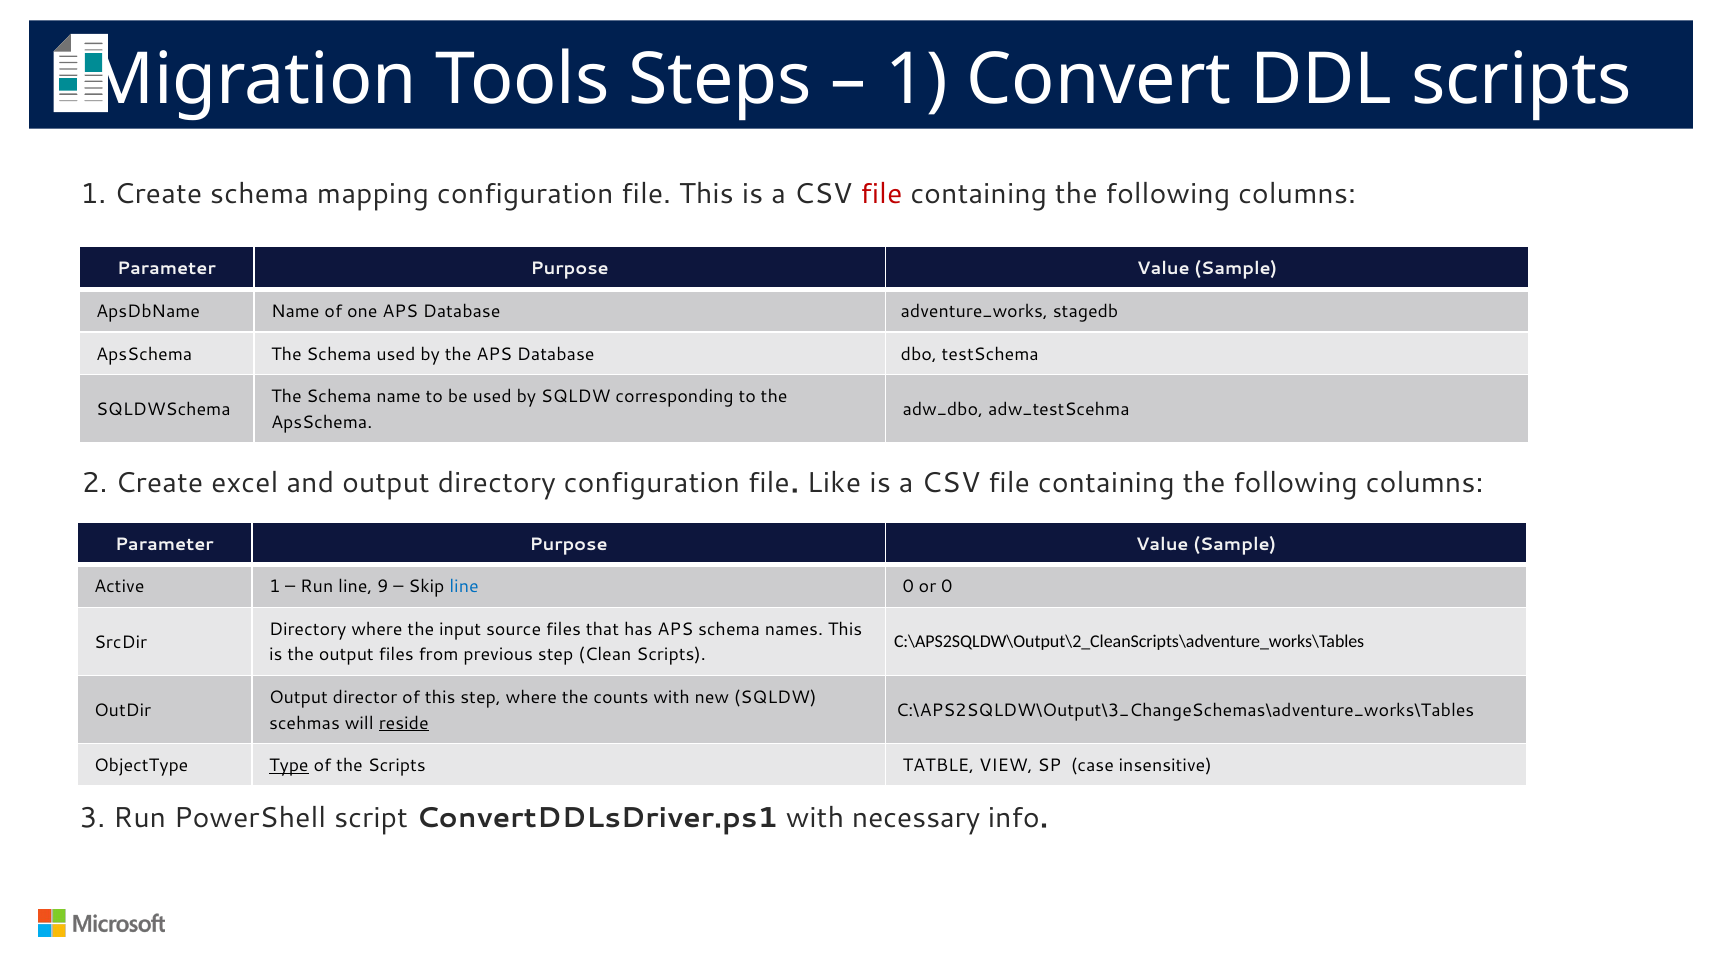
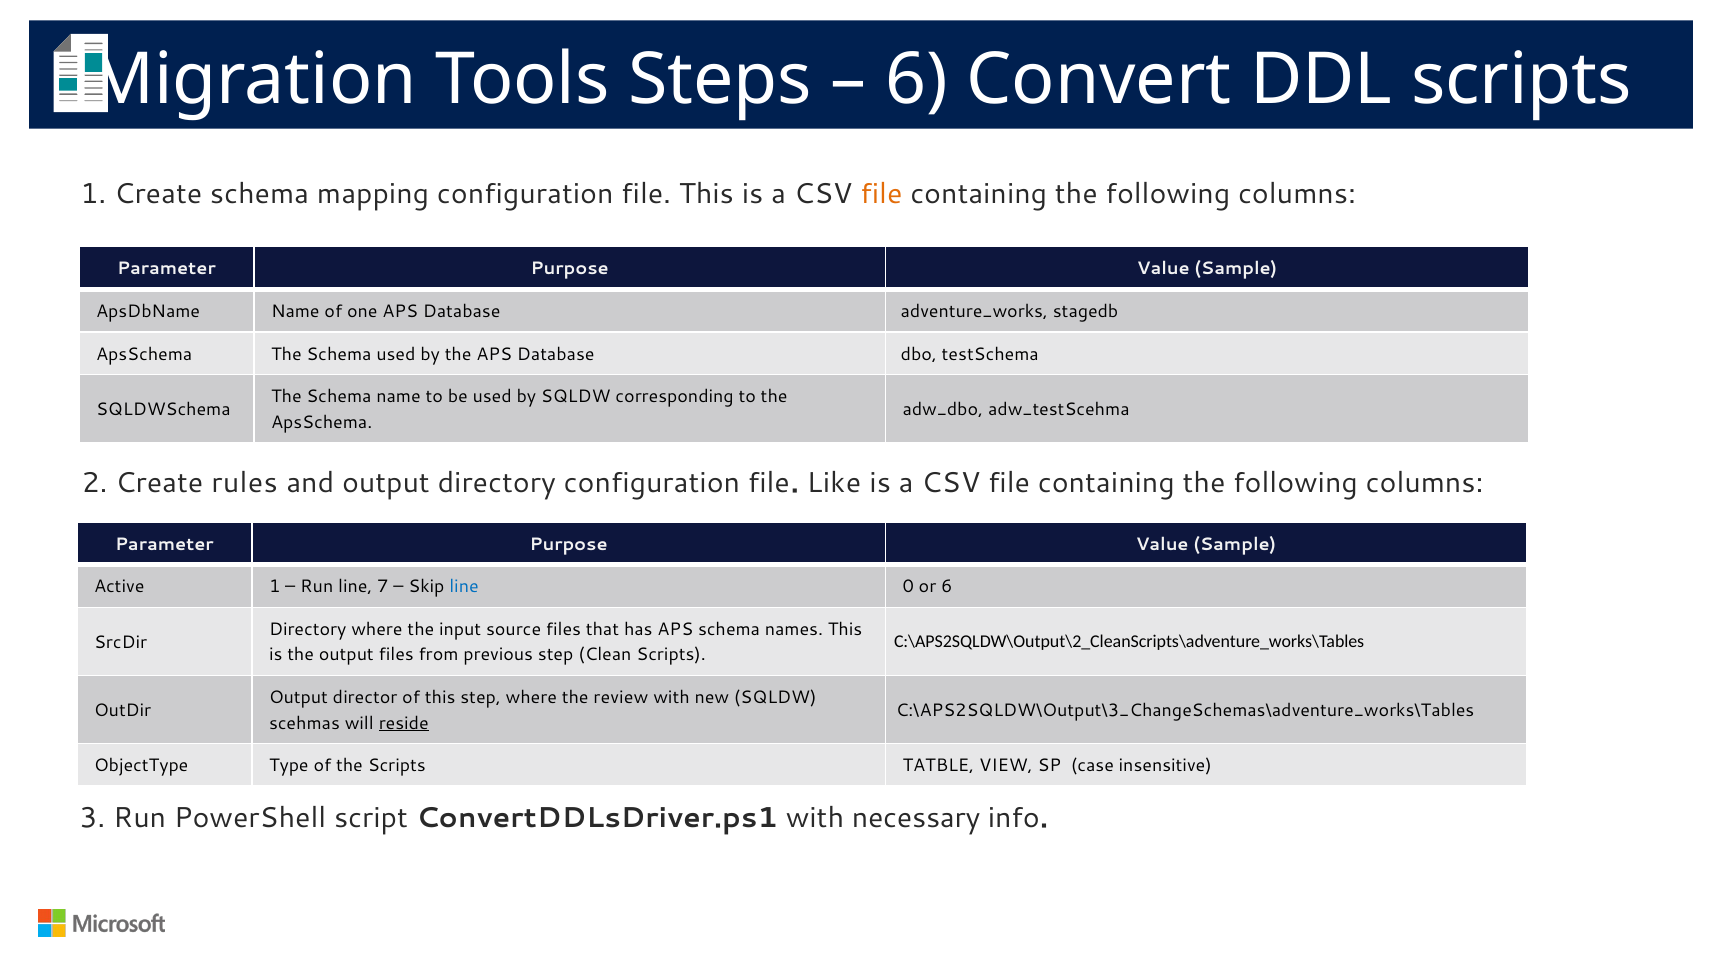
1: 1 -> 6 (917, 80)
file colour: red -> orange (882, 194)
excel: excel -> rules (245, 483)
9: 9 -> 7 (383, 587)
or 0: 0 -> 6 (947, 587)
counts: counts -> review (621, 697)
Type underline: present -> none (289, 765)
